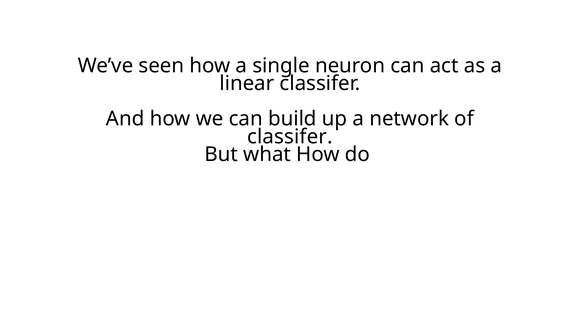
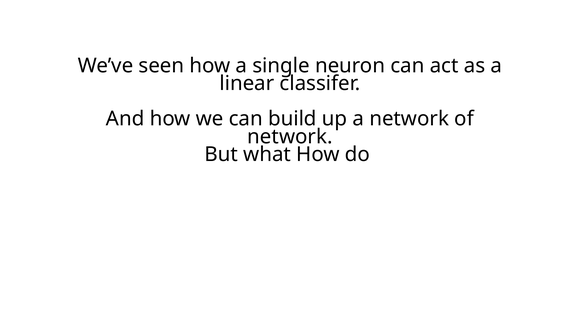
classifer: classifer -> network (290, 137)
